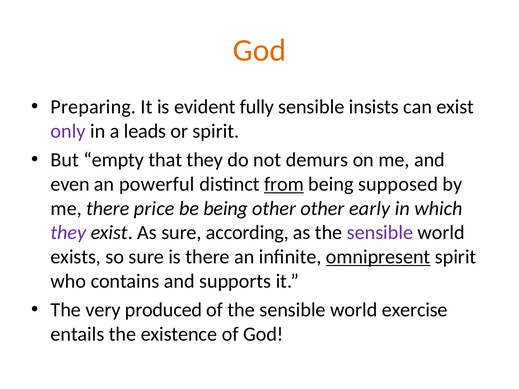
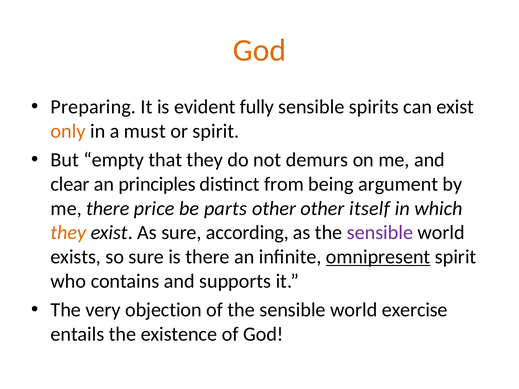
insists: insists -> spirits (374, 107)
only colour: purple -> orange (68, 131)
leads: leads -> must (145, 131)
even: even -> clear (70, 184)
powerful: powerful -> principles (157, 184)
from underline: present -> none (284, 184)
supposed: supposed -> argument (398, 184)
be being: being -> parts (226, 208)
early: early -> itself (370, 208)
they colour: purple -> orange (68, 233)
produced: produced -> objection (163, 310)
